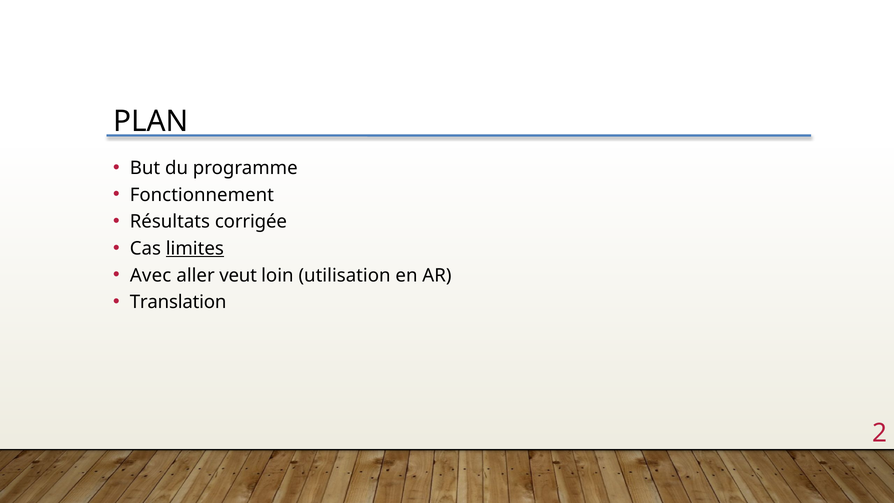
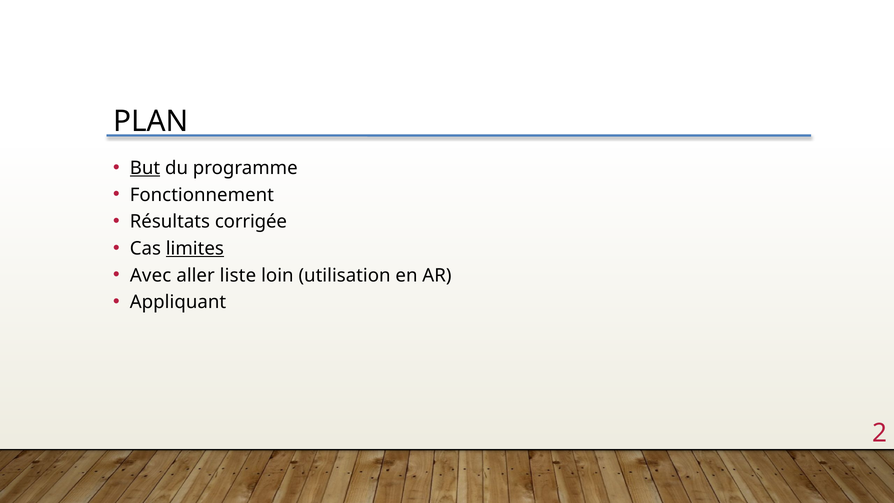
But underline: none -> present (145, 168)
veut: veut -> liste (238, 275)
Translation: Translation -> Appliquant (178, 302)
